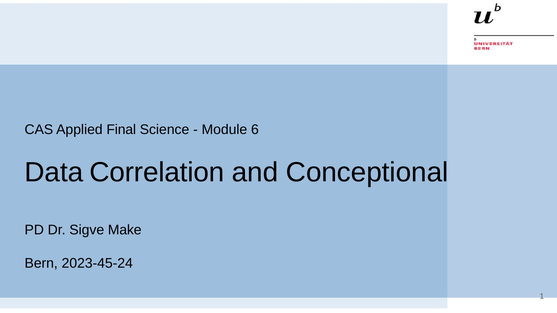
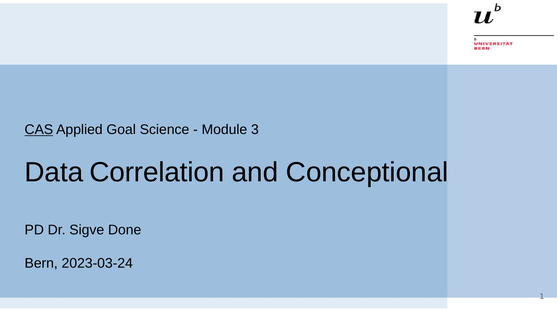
CAS underline: none -> present (39, 130)
Final: Final -> Goal (121, 130)
6: 6 -> 3 (255, 130)
Make: Make -> Done (125, 230)
2023-45-24: 2023-45-24 -> 2023-03-24 (97, 264)
